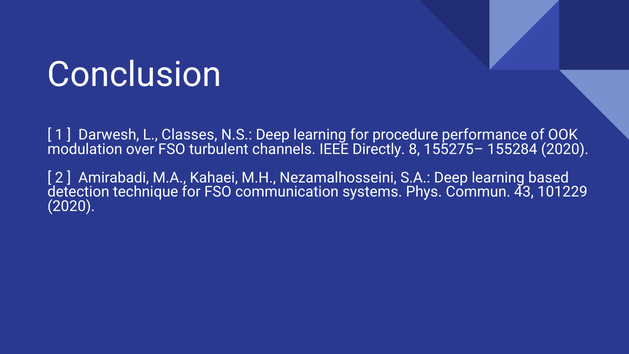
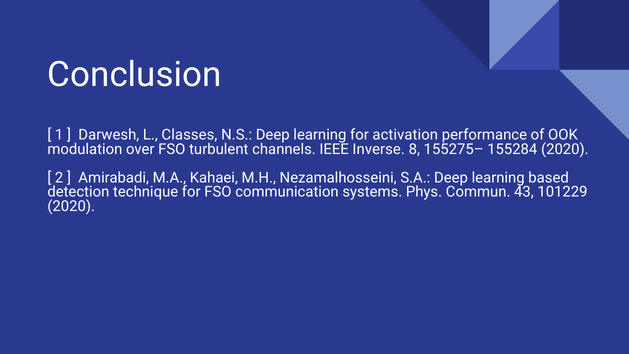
procedure: procedure -> activation (405, 135)
Directly: Directly -> Inverse (379, 149)
